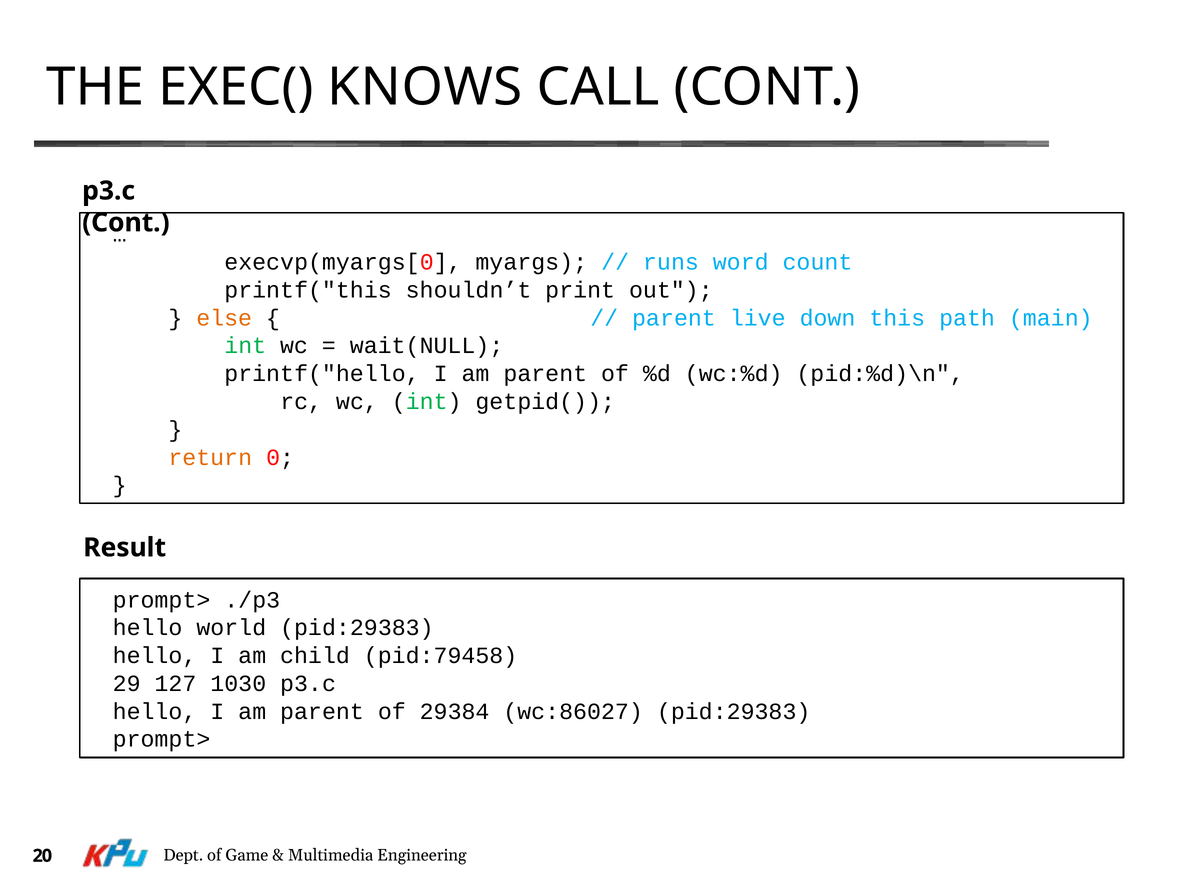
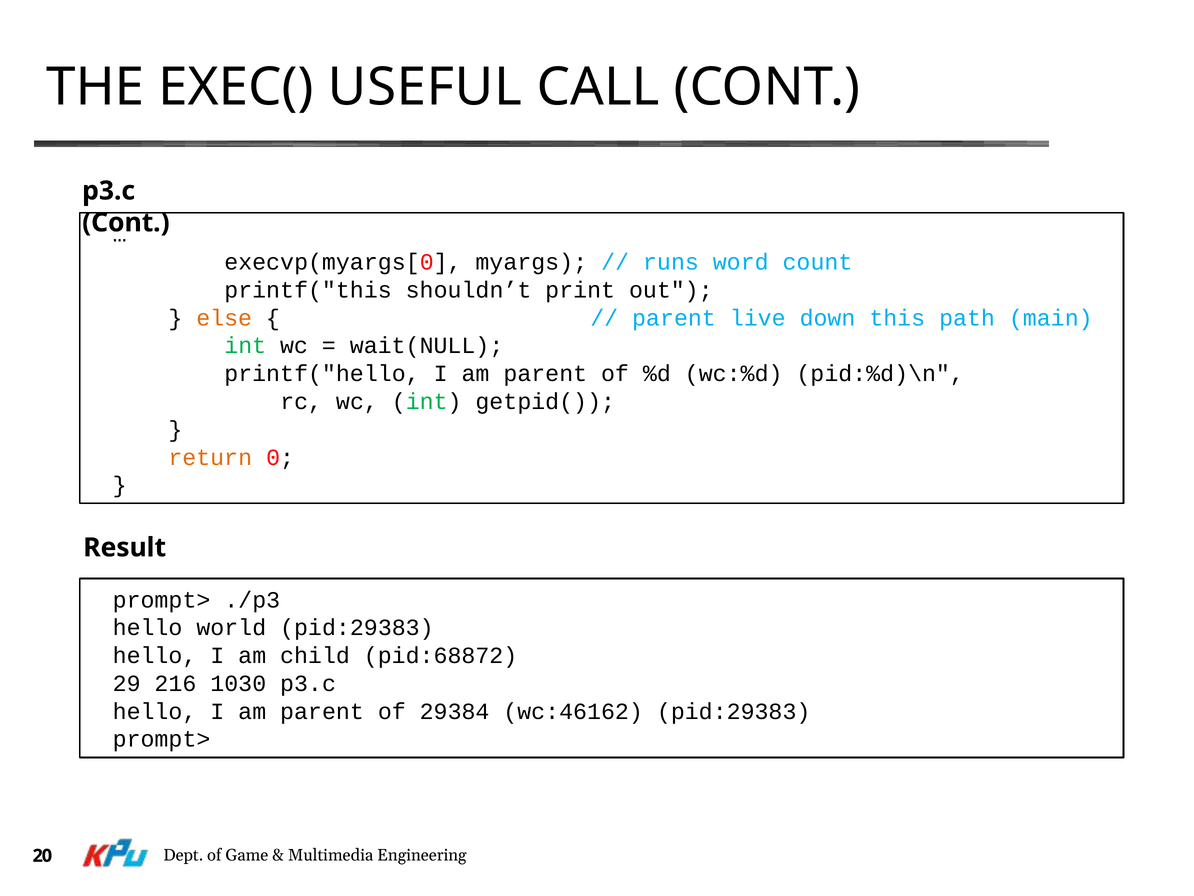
KNOWS: KNOWS -> USEFUL (425, 87)
pid:79458: pid:79458 -> pid:68872 (441, 655)
127: 127 -> 216 (175, 683)
wc:86027: wc:86027 -> wc:46162 (573, 711)
